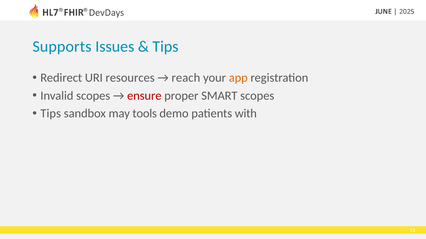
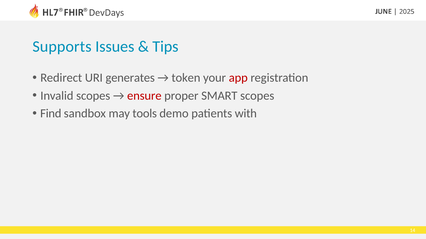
resources: resources -> generates (130, 78)
reach: reach -> token (186, 78)
app colour: orange -> red (238, 78)
Tips: Tips -> Find (51, 114)
